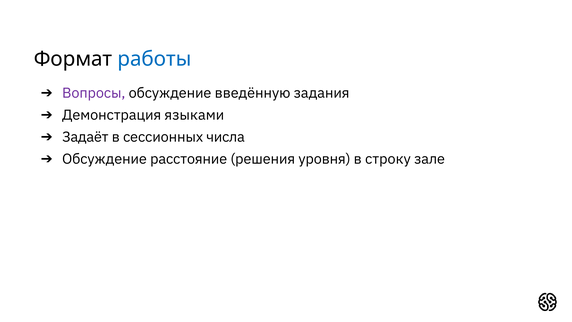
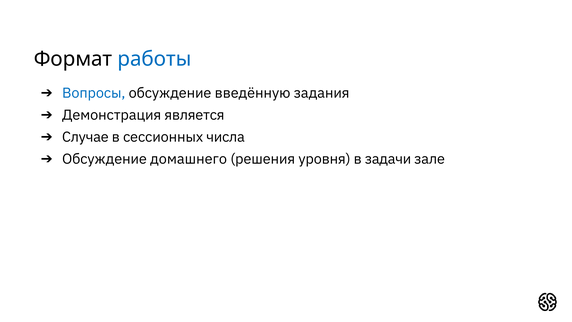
Вопросы colour: purple -> blue (94, 93)
языками: языками -> является (194, 115)
Задаёт: Задаёт -> Случае (85, 137)
расстояние: расстояние -> домашнего (189, 159)
строку: строку -> задачи (388, 159)
